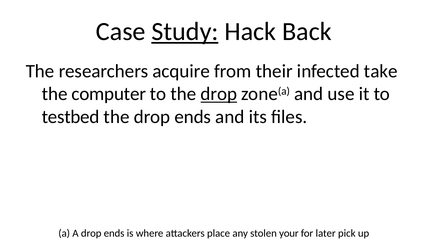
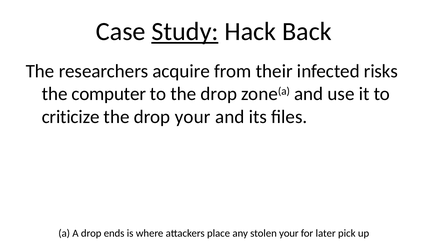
take: take -> risks (381, 71)
drop underline: present -> none (219, 94)
testbed: testbed -> criticize (71, 117)
the drop ends: ends -> your (193, 117)
